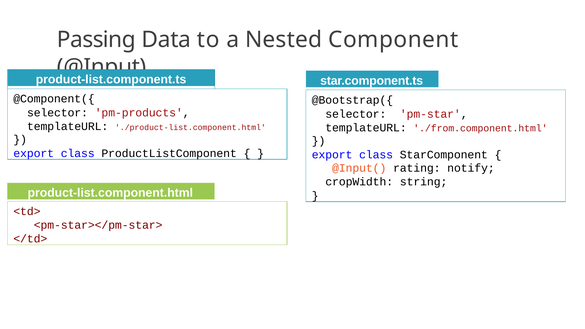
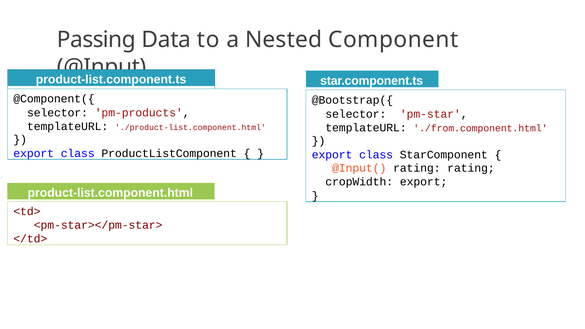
rating notify: notify -> rating (471, 168)
cropWidth string: string -> export (424, 182)
